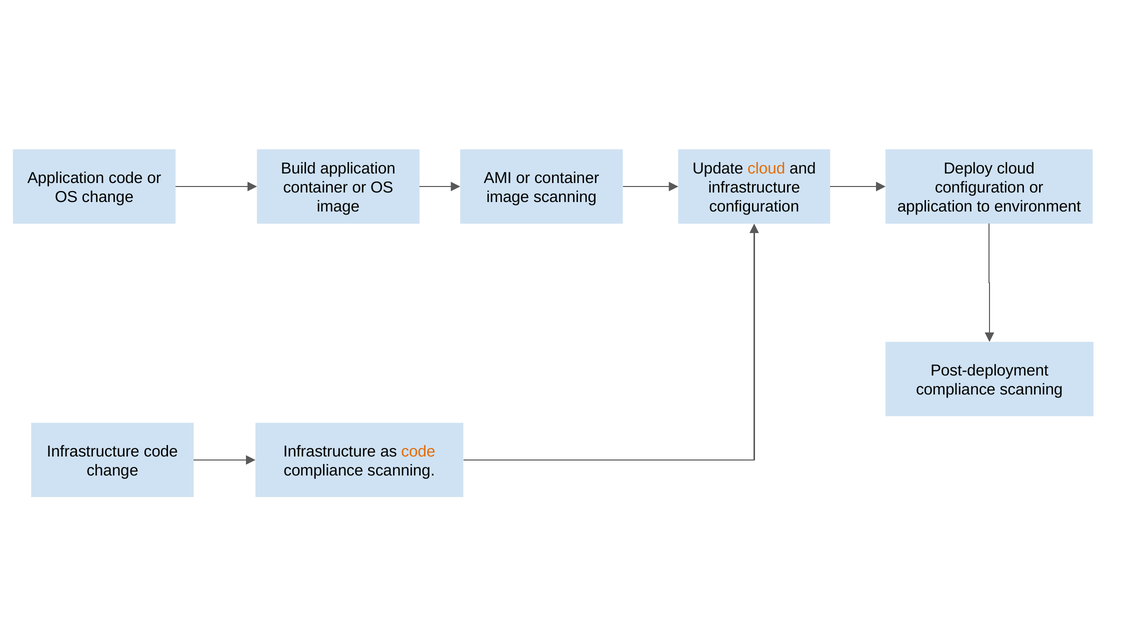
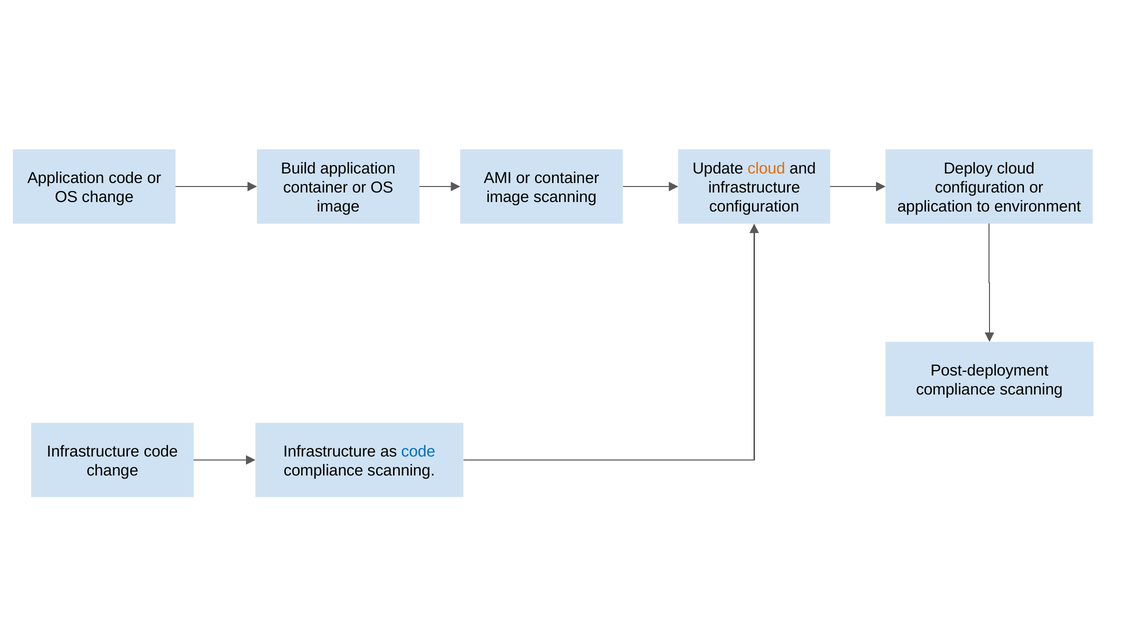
code colour: orange -> blue (418, 451)
